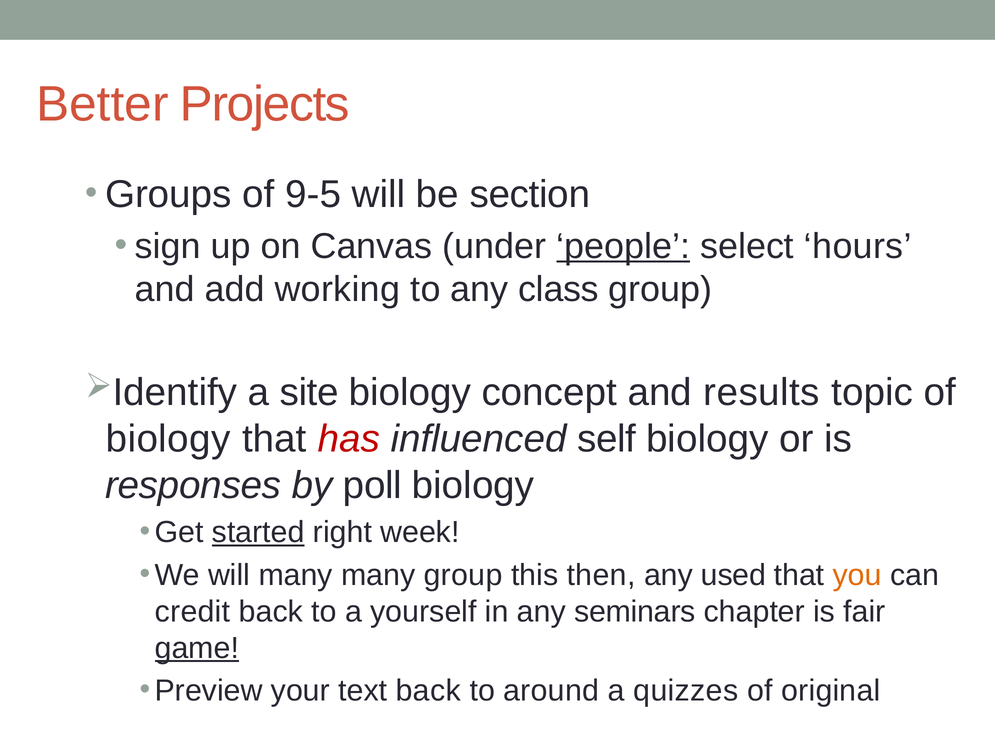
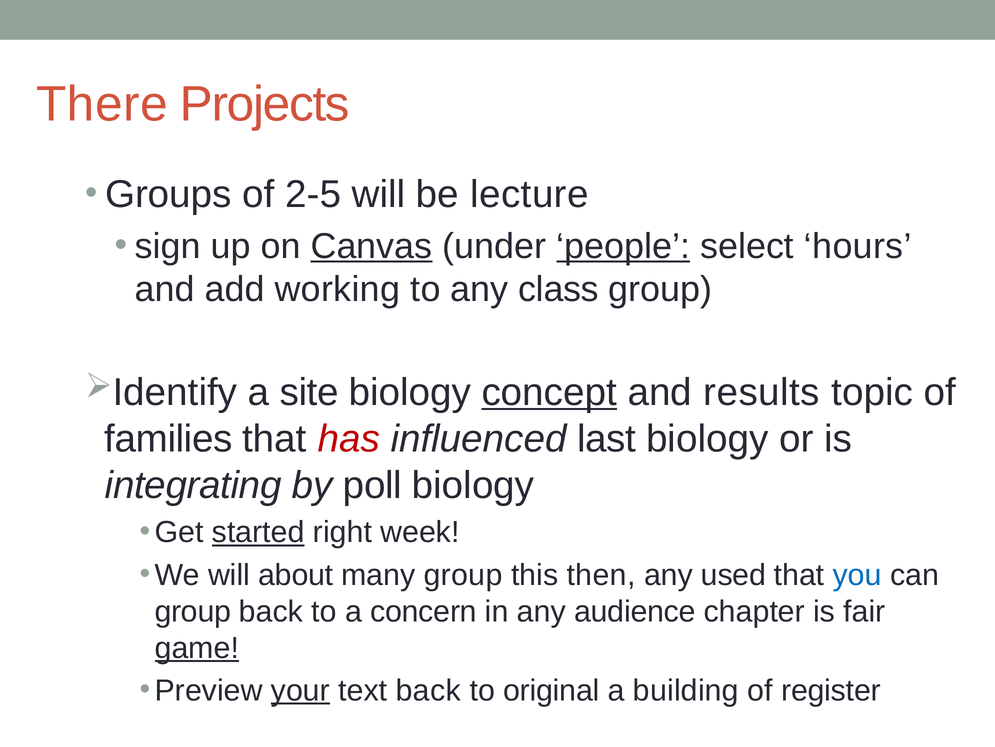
Better: Better -> There (102, 104)
9-5: 9-5 -> 2-5 (313, 194)
section: section -> lecture (530, 194)
Canvas underline: none -> present (371, 246)
concept underline: none -> present (549, 392)
biology: biology -> families (168, 438)
self: self -> last (607, 438)
responses: responses -> integrating (193, 485)
will many: many -> about (296, 574)
you colour: orange -> blue (857, 574)
credit: credit -> group (193, 611)
yourself: yourself -> concern (424, 611)
seminars: seminars -> audience (635, 611)
your underline: none -> present (300, 690)
around: around -> original (551, 690)
quizzes: quizzes -> building (686, 690)
original: original -> register (831, 690)
